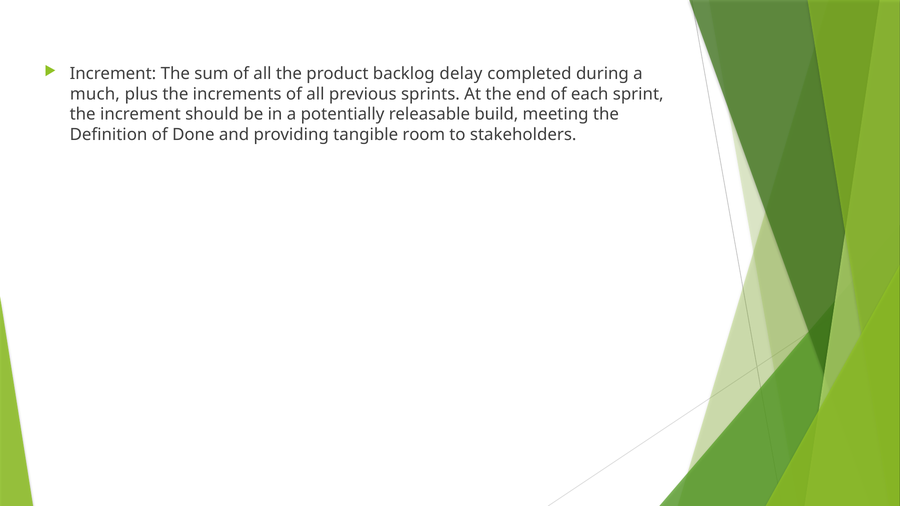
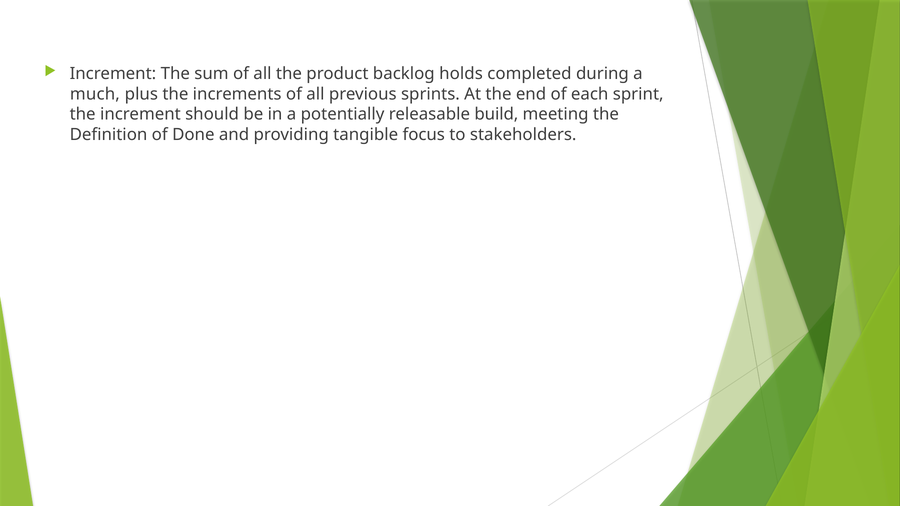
delay: delay -> holds (461, 74)
room: room -> focus (424, 135)
